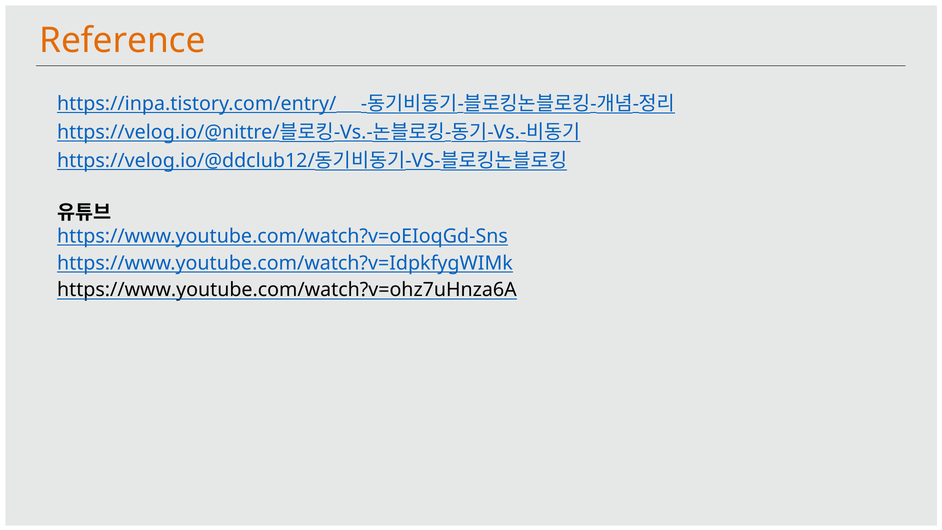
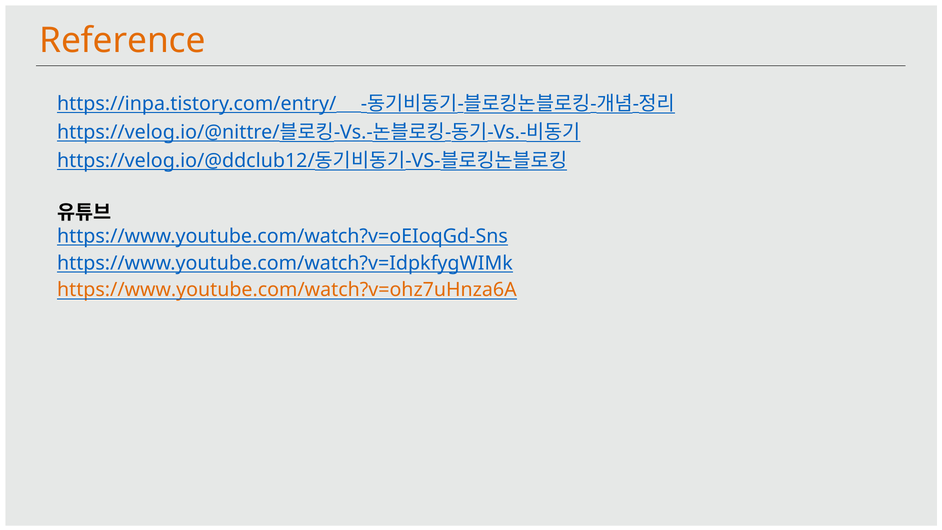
https://www.youtube.com/watch?v=ohz7uHnza6A colour: black -> orange (287, 290)
